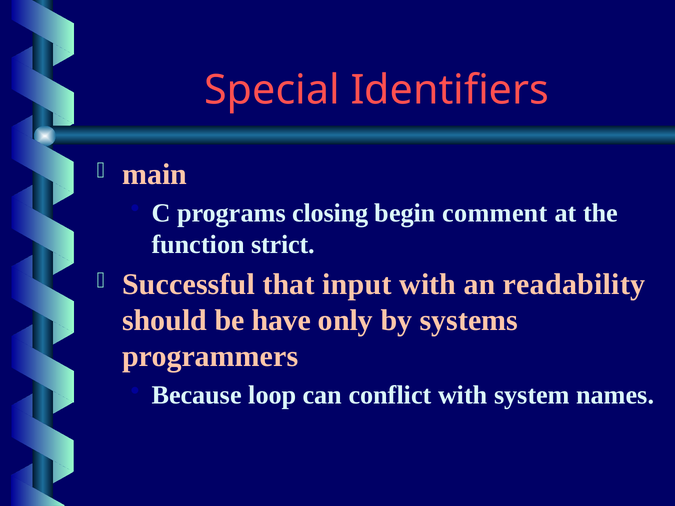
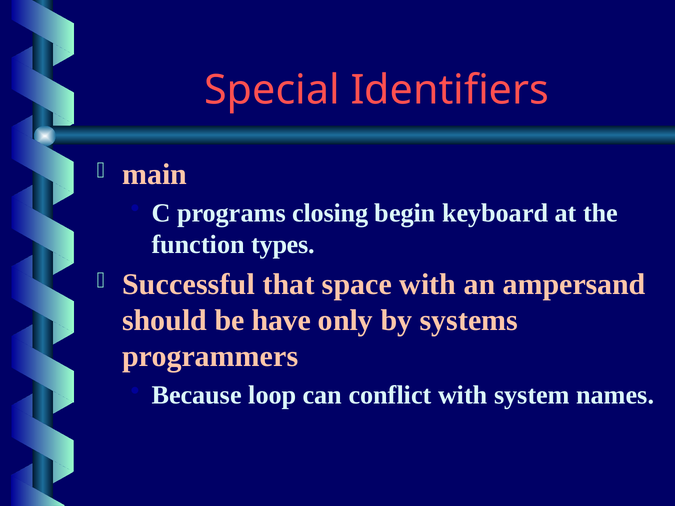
comment: comment -> keyboard (495, 213)
strict: strict -> types (283, 245)
input: input -> space (357, 285)
readability: readability -> ampersand (574, 285)
